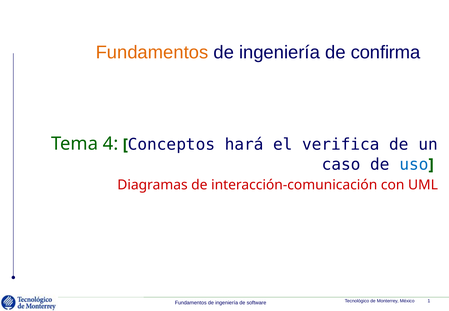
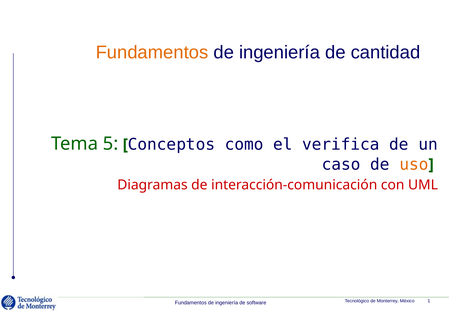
confirma: confirma -> cantidad (386, 52)
4: 4 -> 5 (111, 144)
hará: hará -> como (244, 145)
uso colour: blue -> orange (414, 164)
